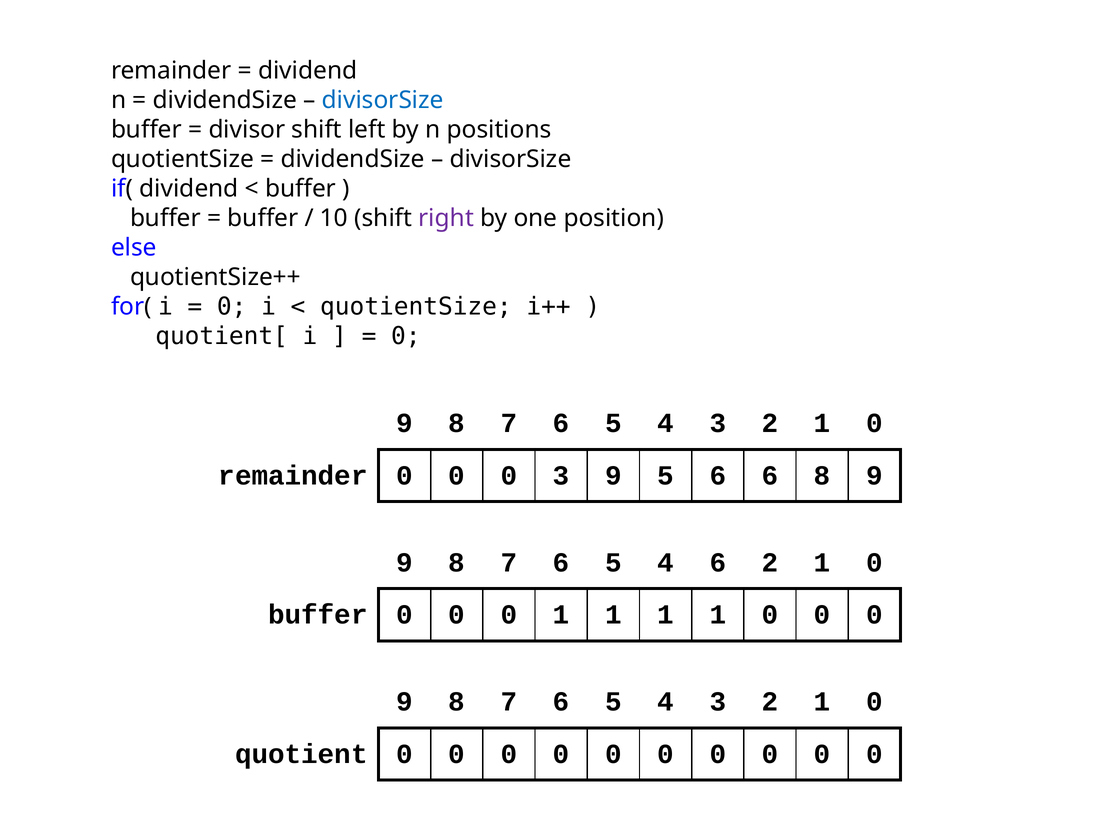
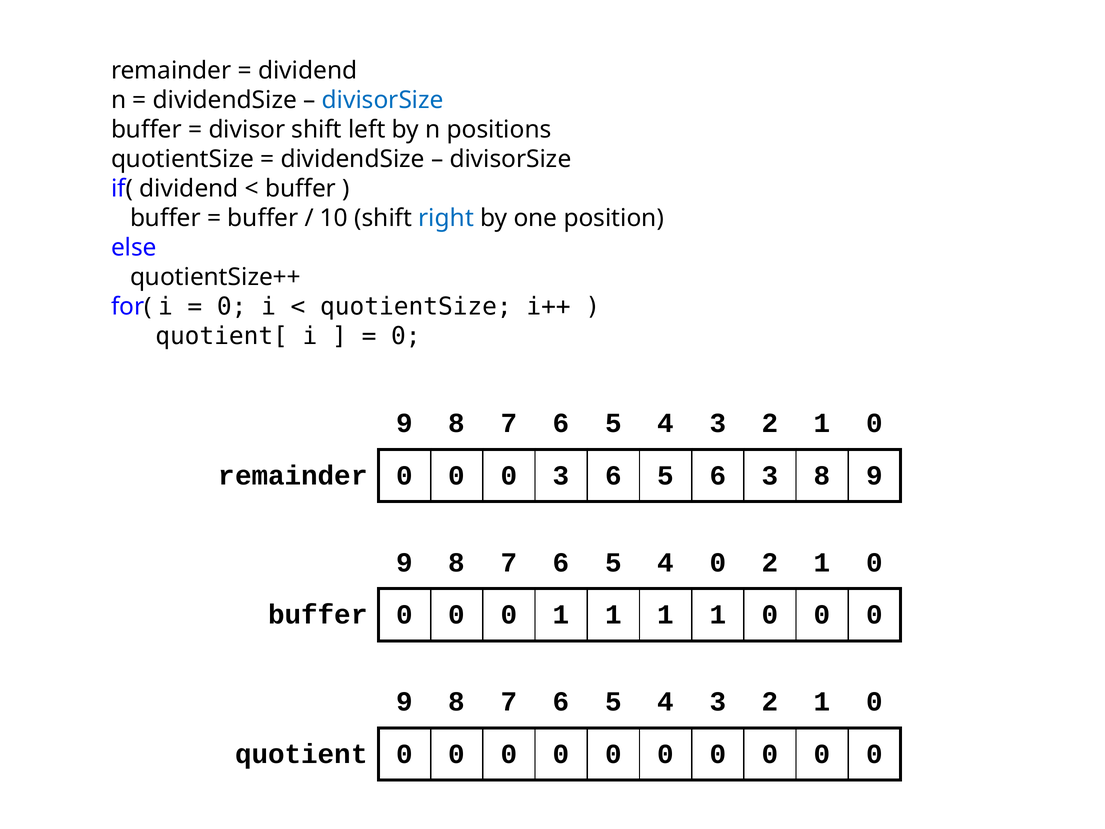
right colour: purple -> blue (446, 218)
3 9: 9 -> 6 (613, 475)
6 6: 6 -> 3 (770, 475)
4 6: 6 -> 0 (718, 562)
